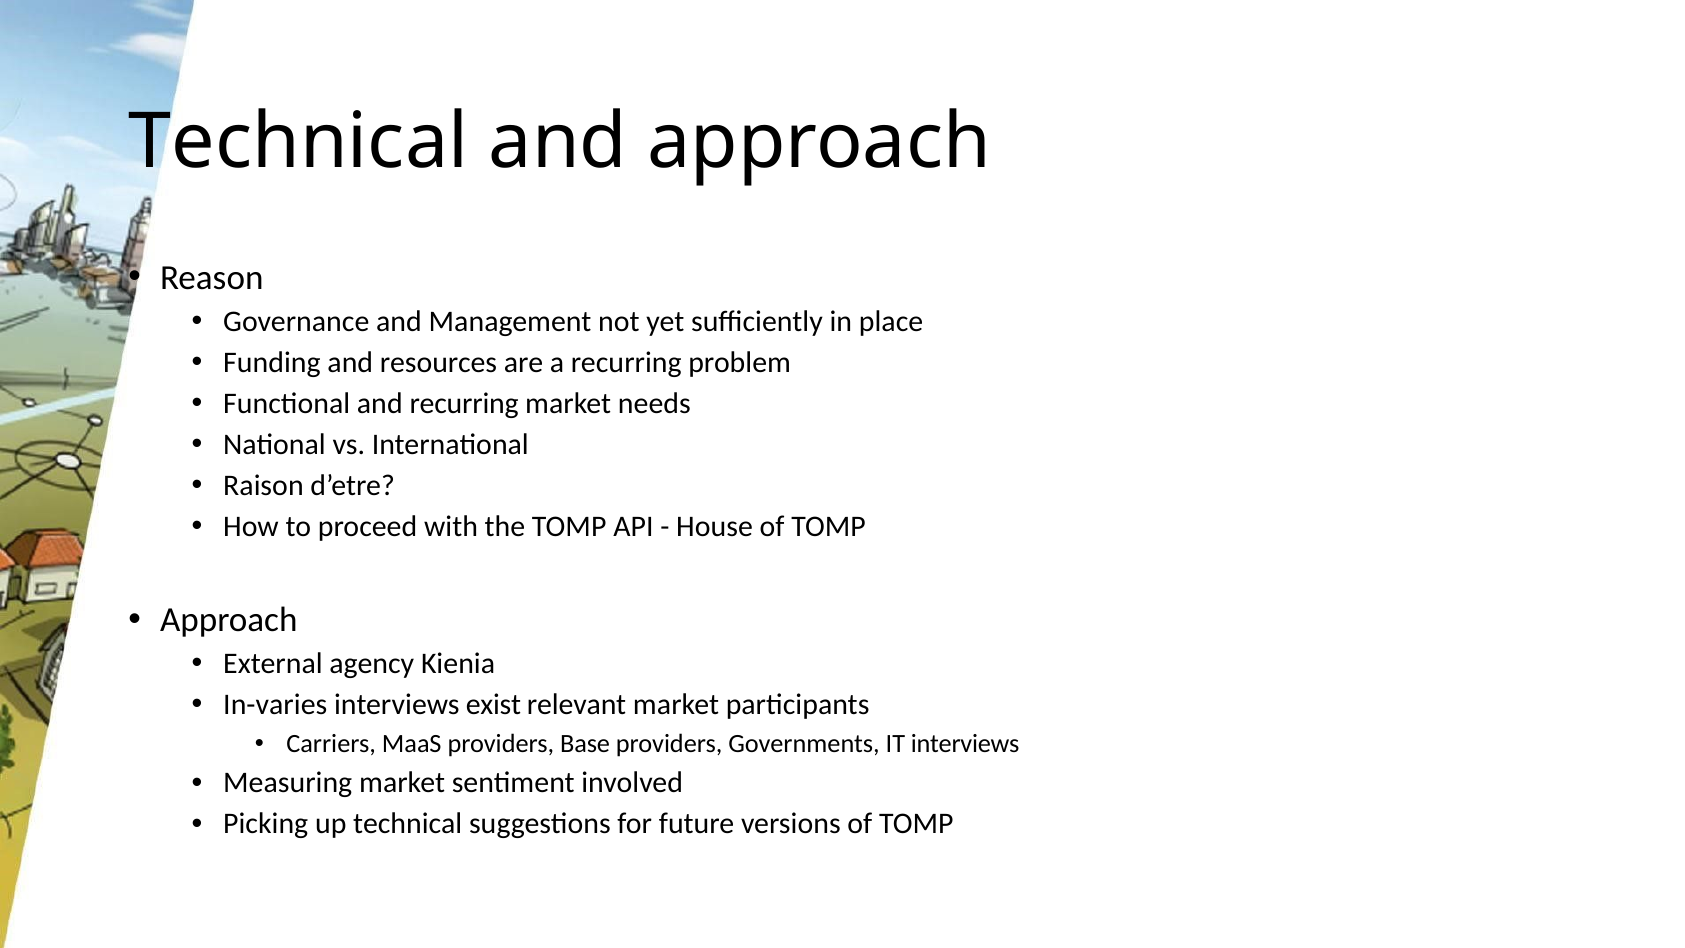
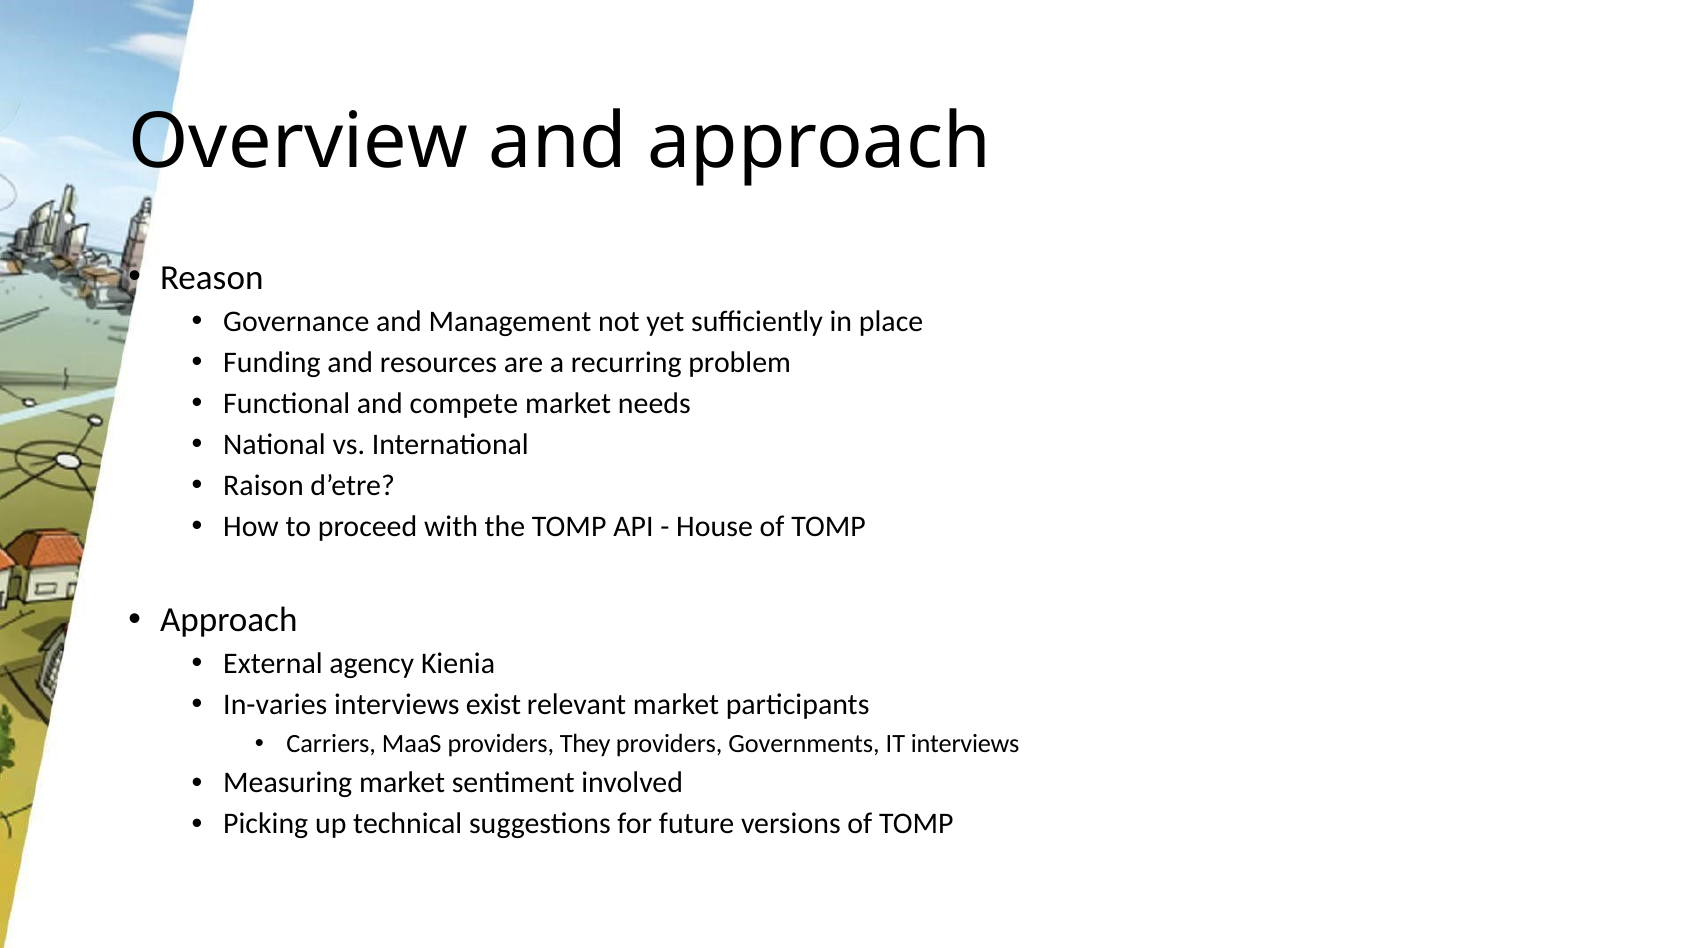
Technical: Technical -> Overview (298, 142)
and recurring: recurring -> compete (464, 403)
Base: Base -> They (585, 744)
